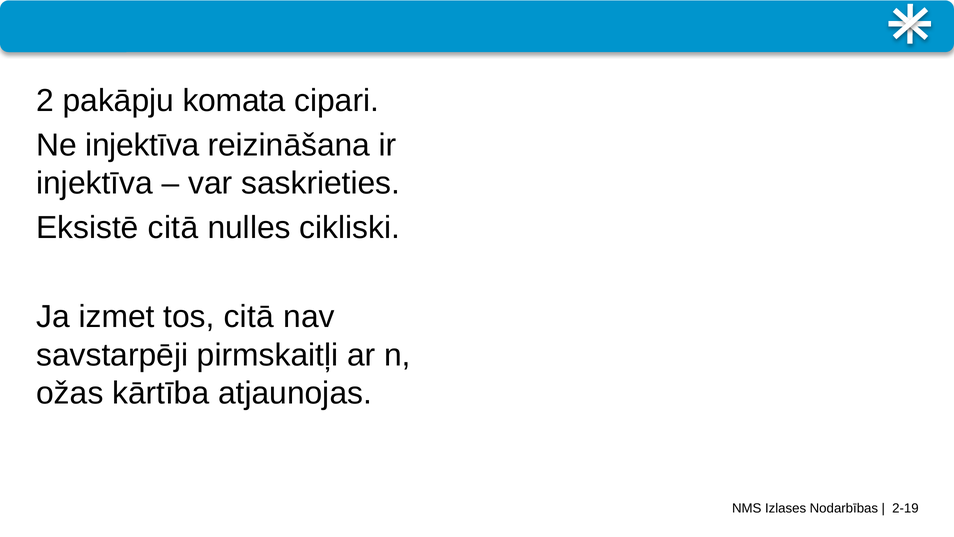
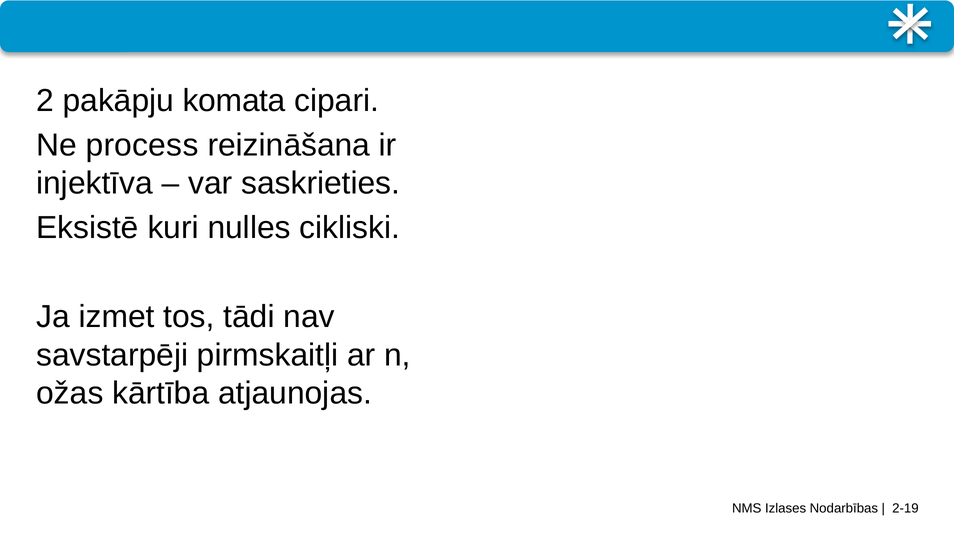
Ne injektīva: injektīva -> process (142, 145)
Eksistē citā: citā -> kuri (173, 228)
tos citā: citā -> tādi (249, 317)
